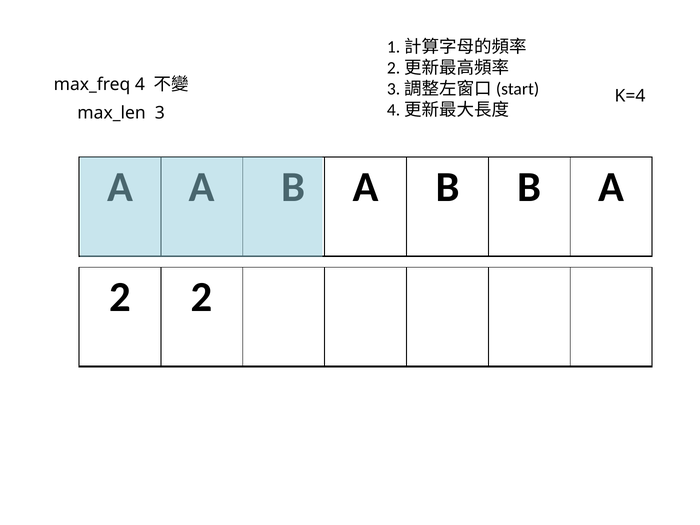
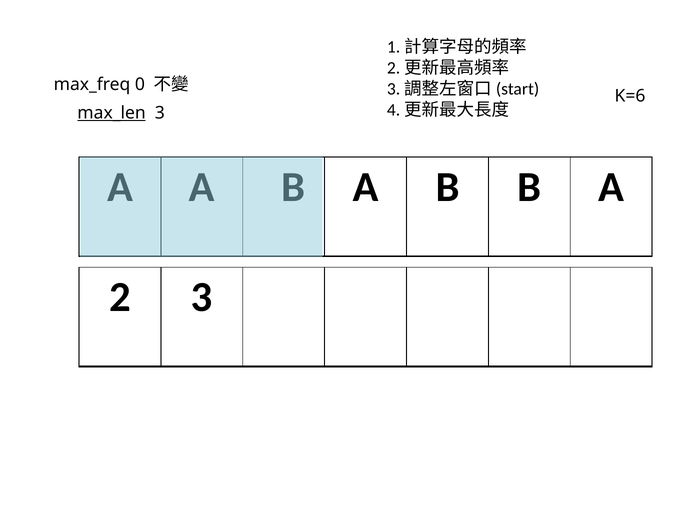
4: 4 -> 0 (140, 85)
K=4: K=4 -> K=6 (630, 96)
max_len underline: none -> present (112, 113)
2 2: 2 -> 3 (202, 297)
